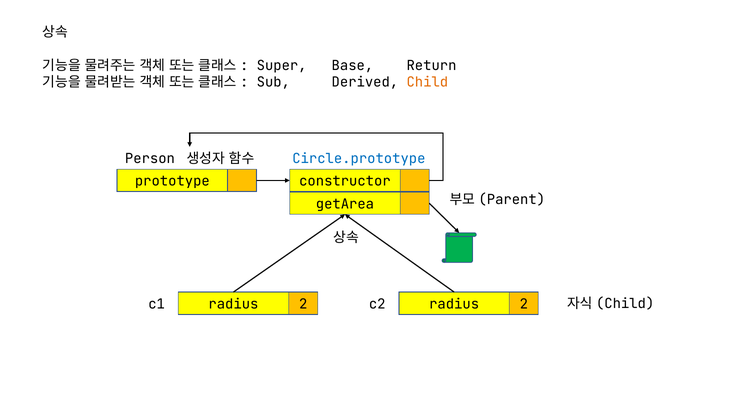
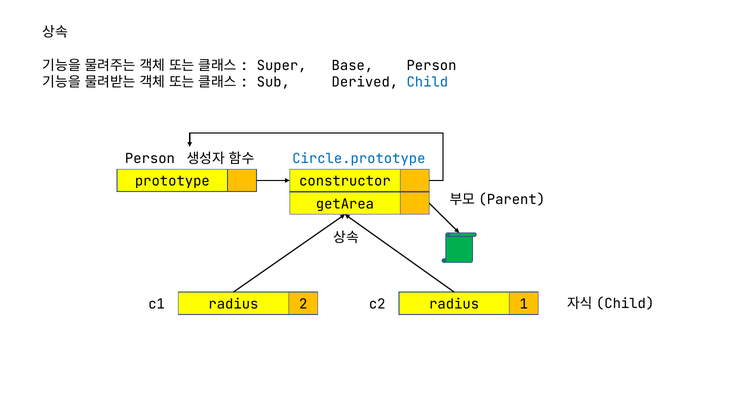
Base Return: Return -> Person (432, 66)
Child colour: orange -> blue (427, 82)
c1 radius 2: 2 -> 1 (524, 304)
